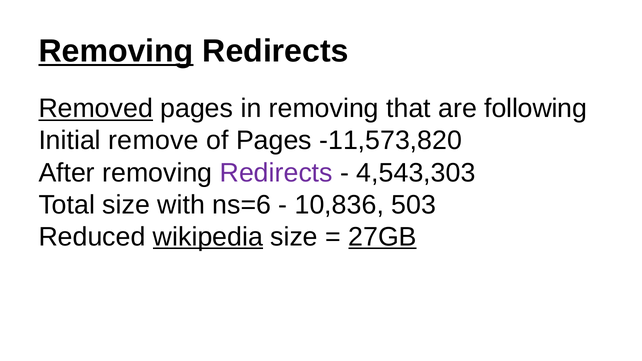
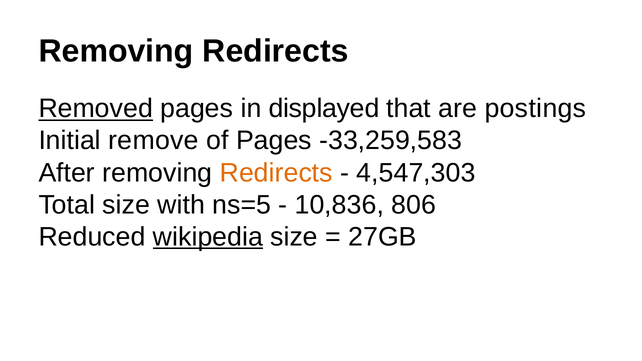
Removing underline: present -> none (116, 51)
in removing: removing -> displayed (324, 109)
following: following -> postings (535, 109)
-11,573,820: -11,573,820 -> -33,259,583 (391, 141)
Redirects colour: purple -> orange (276, 173)
4,543,303: 4,543,303 -> 4,547,303 (416, 173)
ns=6: ns=6 -> ns=5 (242, 205)
503: 503 -> 806 (414, 205)
27GB underline: present -> none (382, 237)
